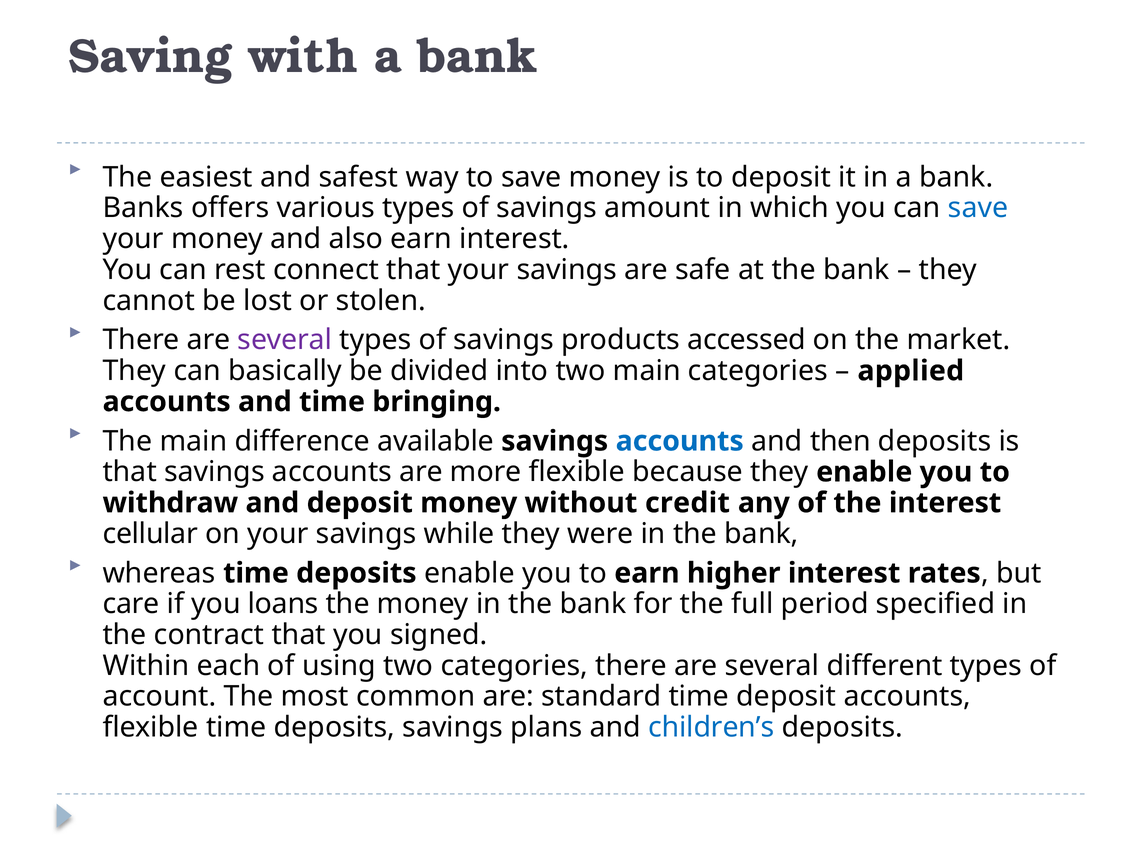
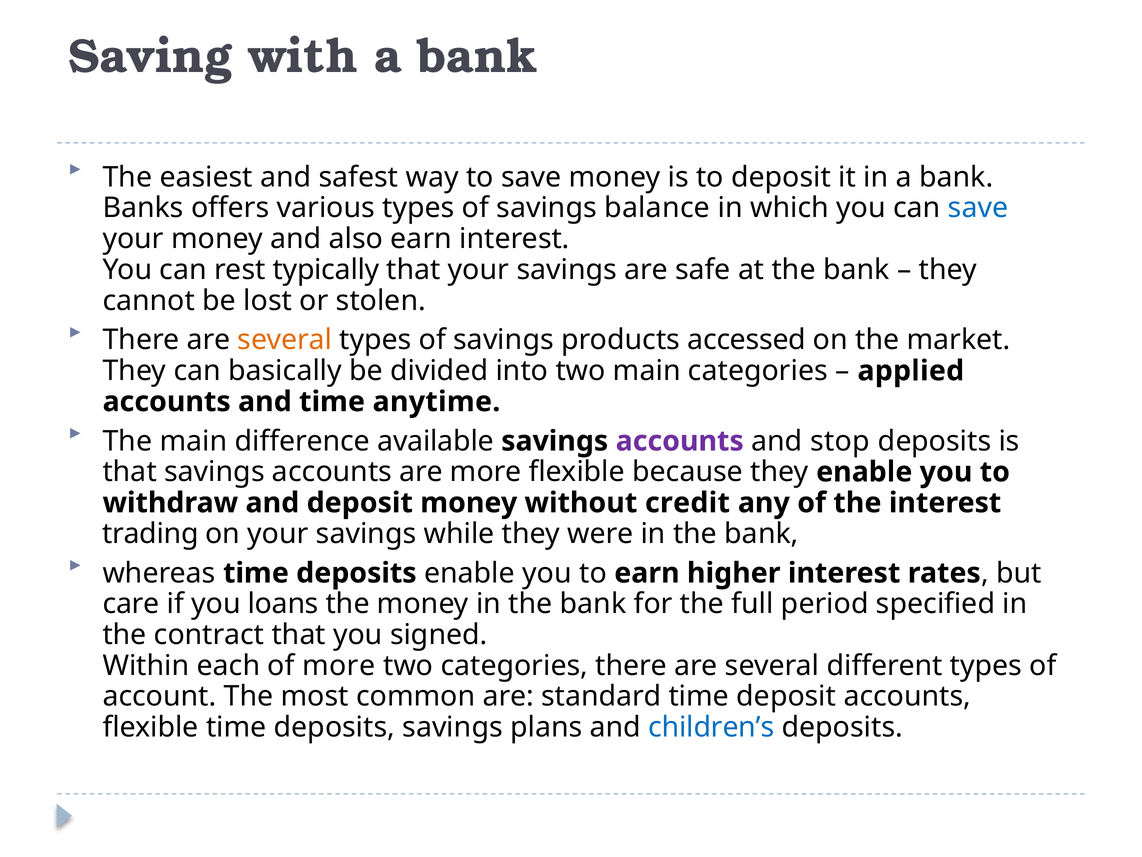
amount: amount -> balance (657, 208)
connect: connect -> typically (326, 270)
several colour: purple -> orange (285, 340)
bringing: bringing -> anytime (436, 401)
accounts colour: blue -> purple (680, 441)
then: then -> stop (840, 441)
cellular: cellular -> trading (150, 533)
of using: using -> more (339, 665)
